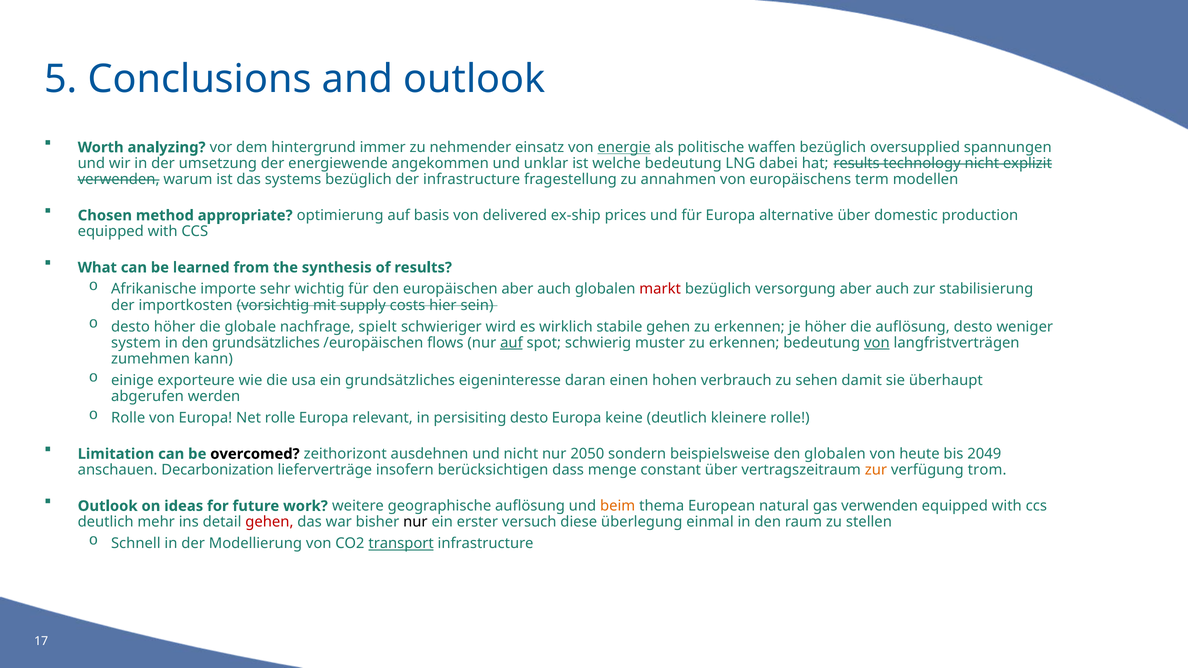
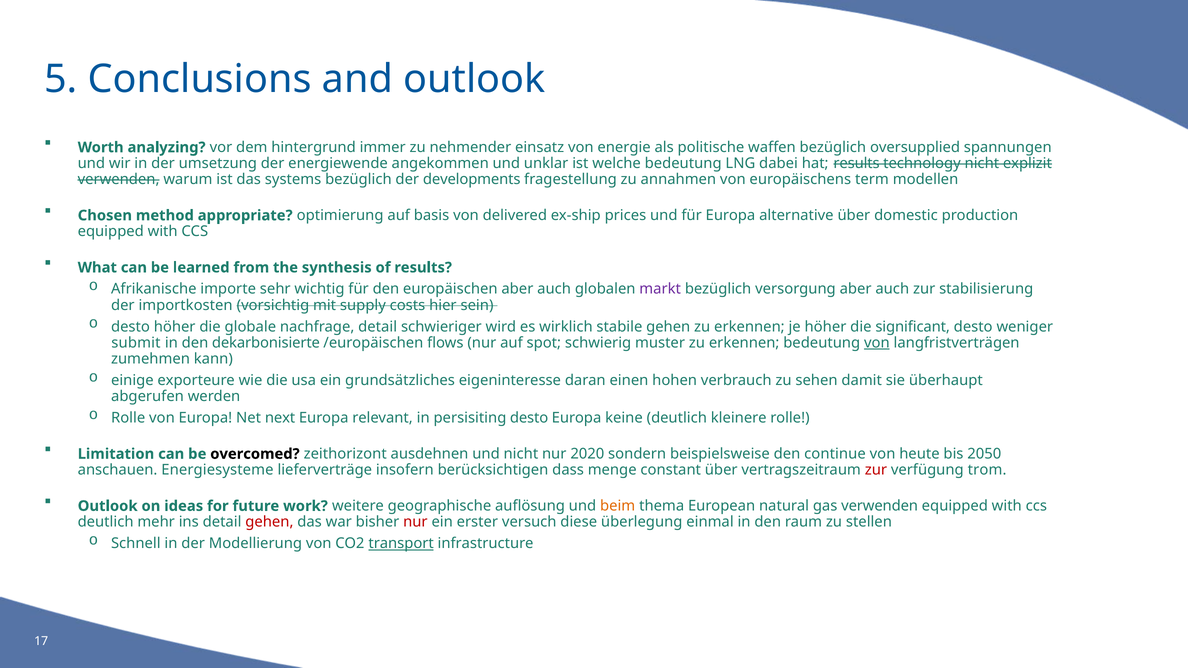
energie underline: present -> none (624, 147)
der infrastructure: infrastructure -> developments (472, 179)
markt colour: red -> purple (660, 289)
nachfrage spielt: spielt -> detail (378, 327)
die auflösung: auflösung -> significant (913, 327)
system: system -> submit (136, 343)
den grundsätzliches: grundsätzliches -> dekarbonisierte (266, 343)
auf underline: present -> none (511, 343)
Net rolle: rolle -> next (280, 418)
2050: 2050 -> 2020 (587, 454)
den globalen: globalen -> continue (835, 454)
2049: 2049 -> 2050 (984, 454)
Decarbonization: Decarbonization -> Energiesysteme (217, 470)
zur colour: orange -> red (876, 470)
nur colour: black -> red (415, 522)
